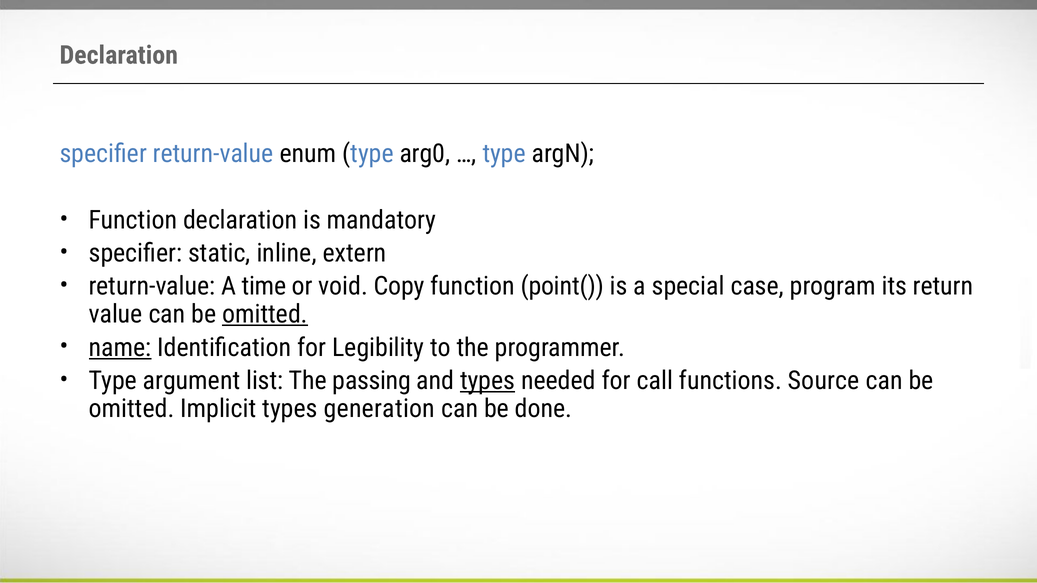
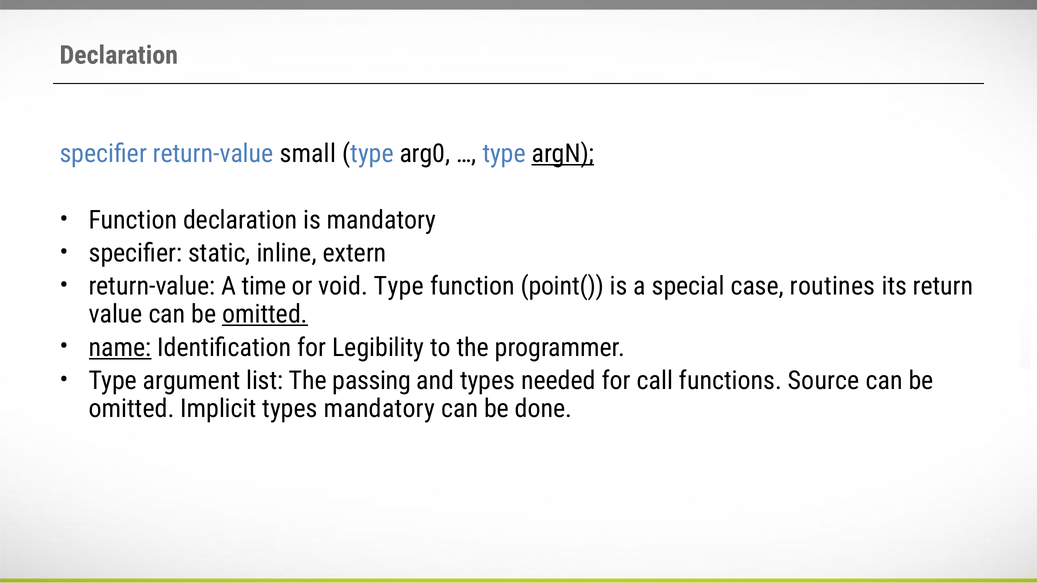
enum: enum -> small (308, 154)
argN underline: none -> present (563, 154)
void Copy: Copy -> Type (399, 286)
program: program -> routines (833, 286)
types underline: present -> none (488, 381)
types generation: generation -> mandatory (379, 409)
